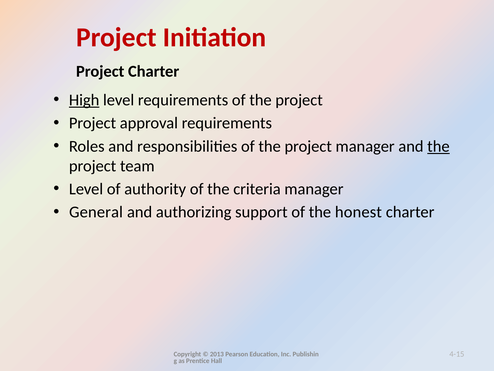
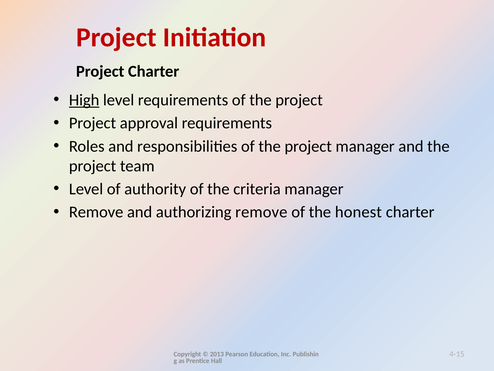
the underline: present -> none (438, 146)
General: General -> Remove (96, 212)
authorizing support: support -> remove (261, 212)
